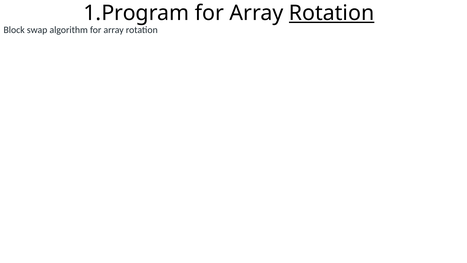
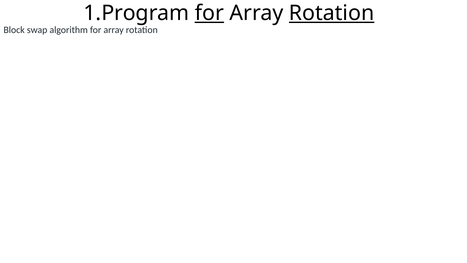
for underline: none -> present (209, 13)
